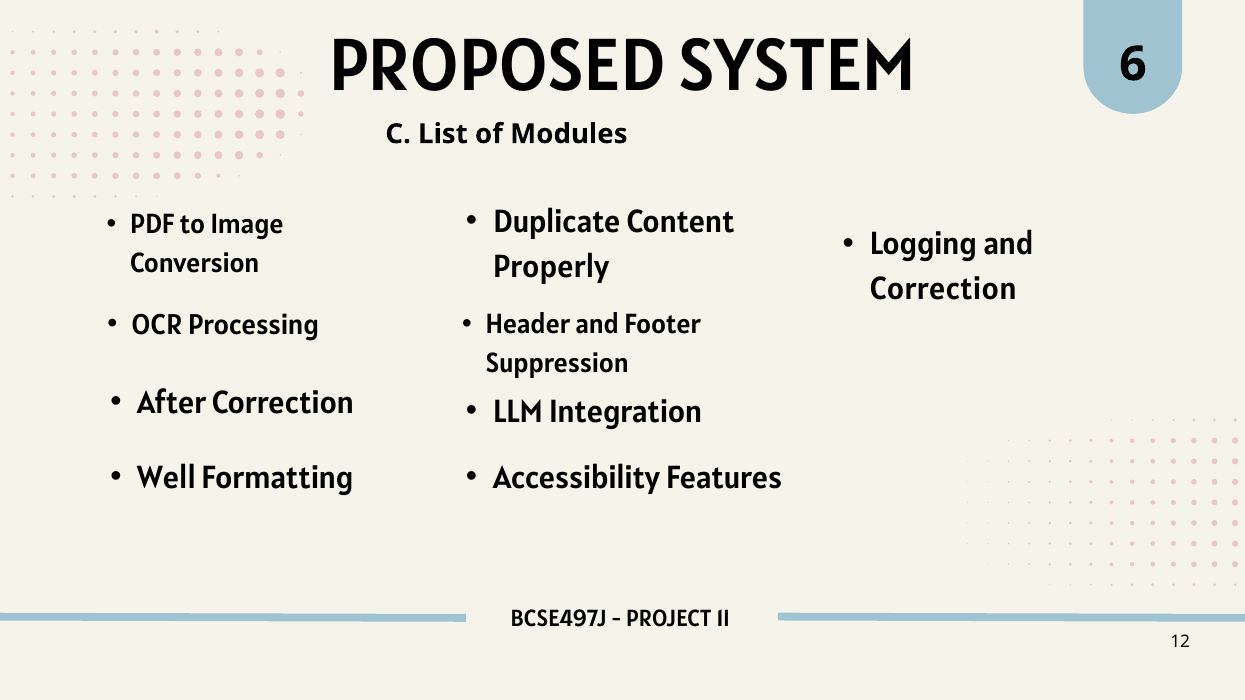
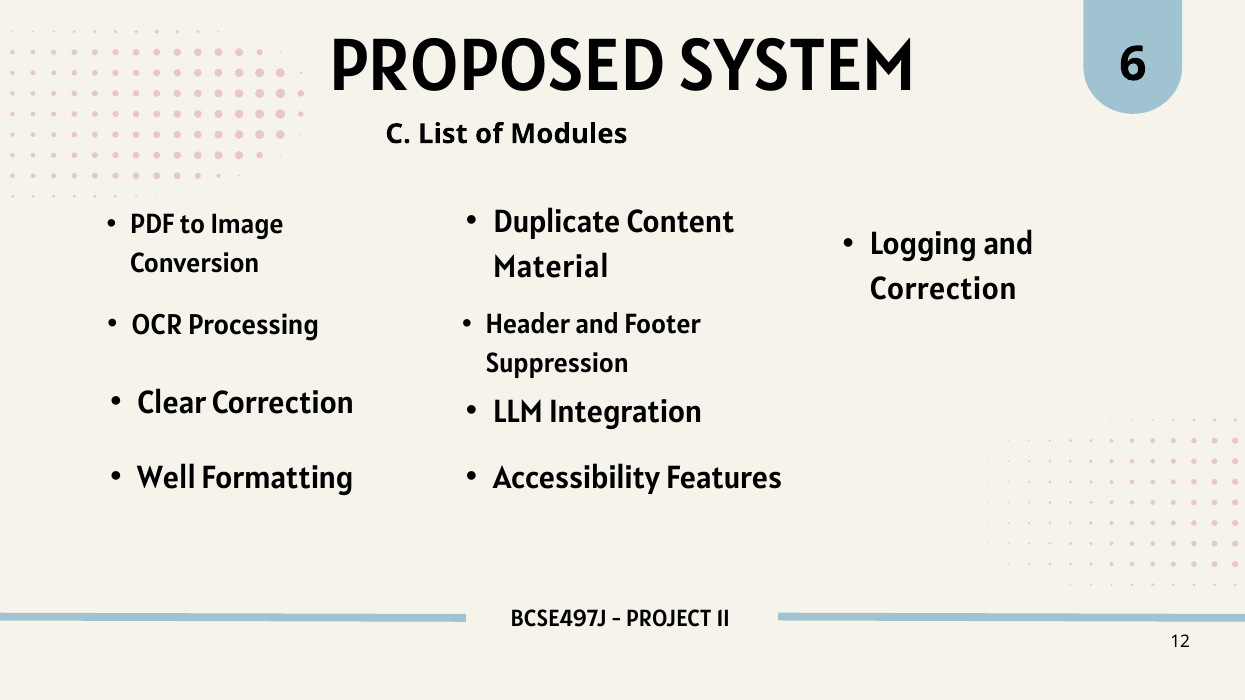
Properly: Properly -> Material (551, 267)
After: After -> Clear (172, 403)
